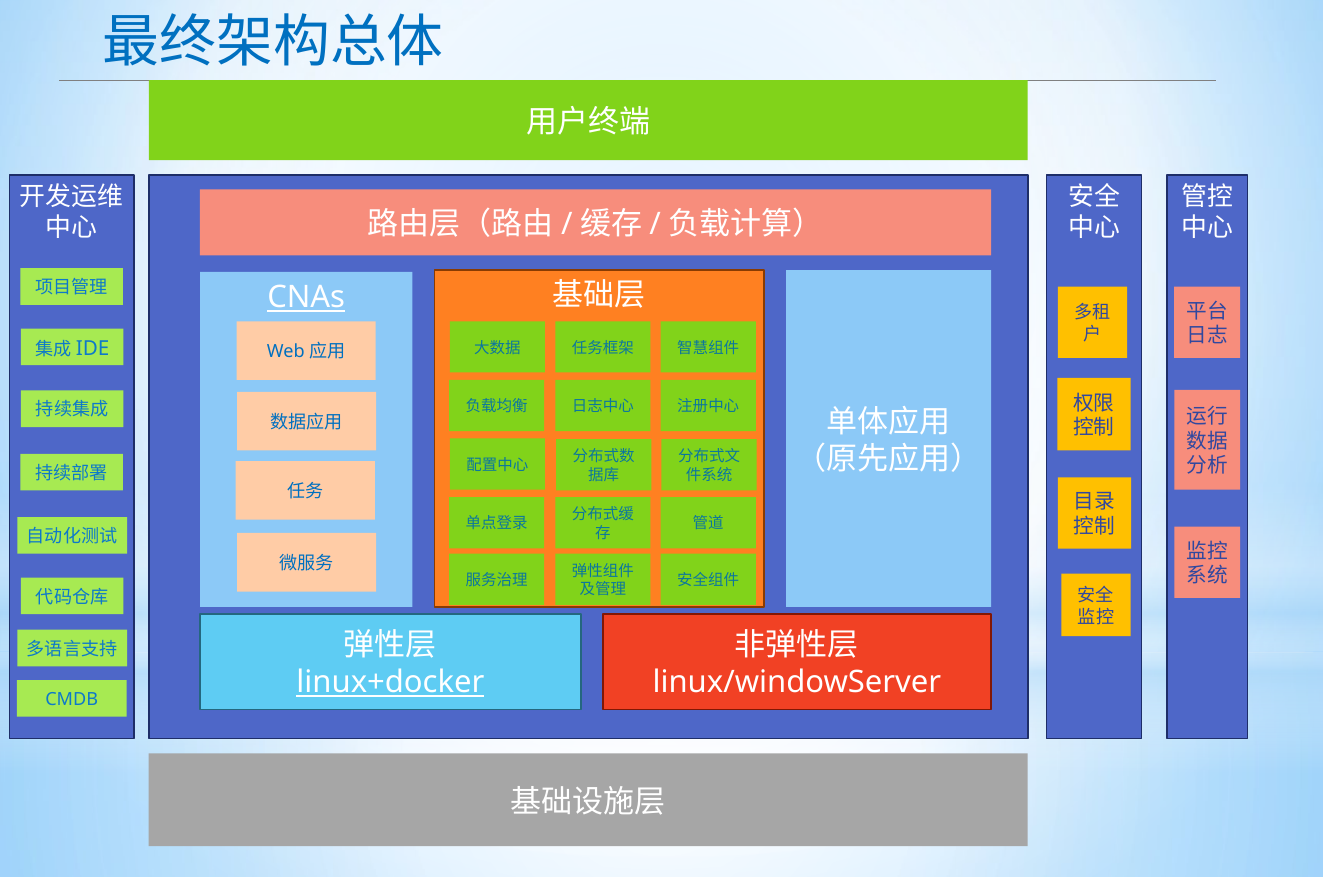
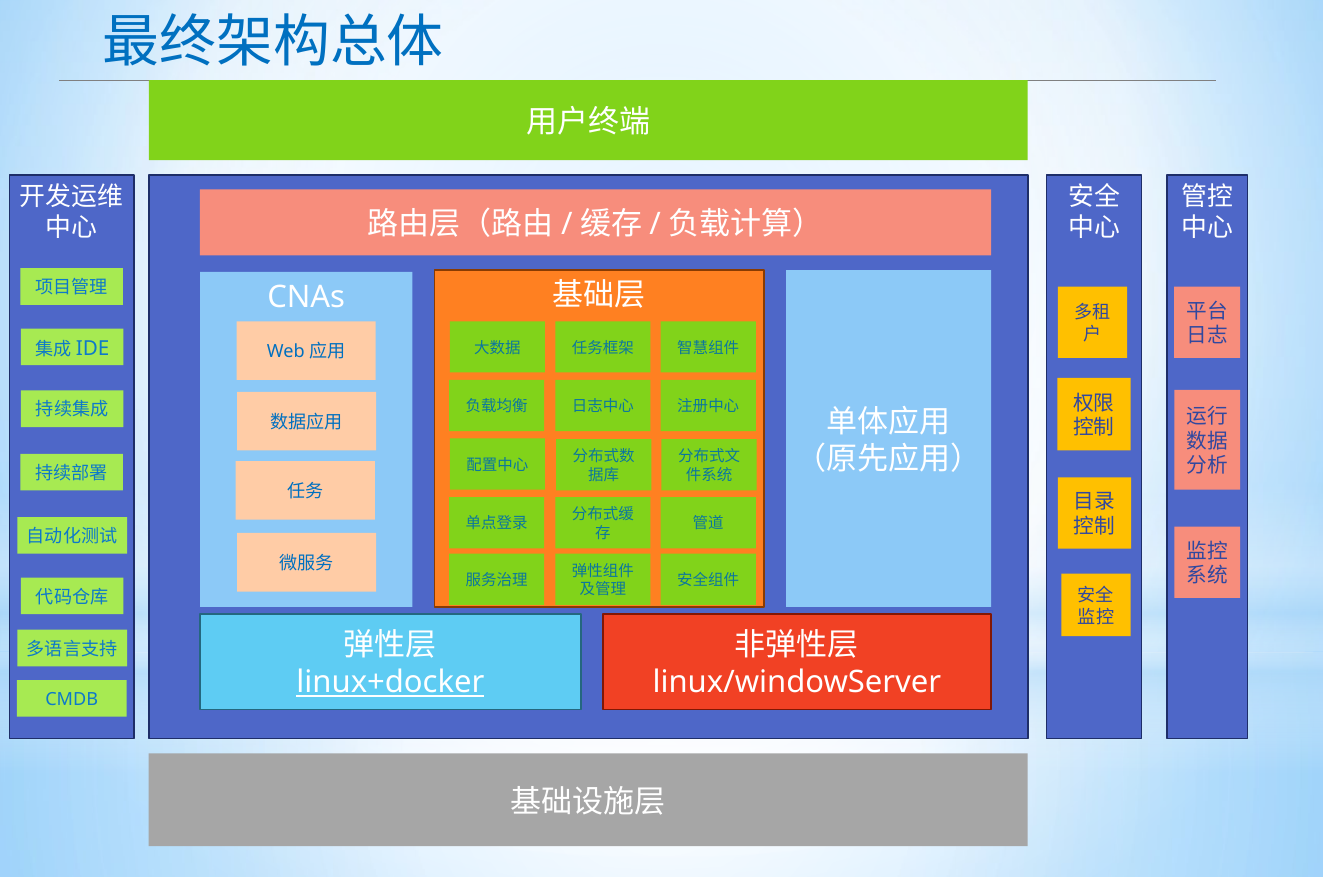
CNAs underline: present -> none (306, 297)
